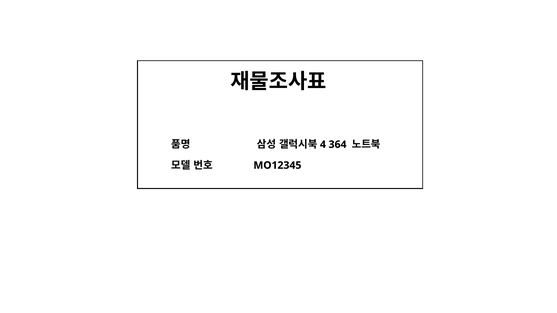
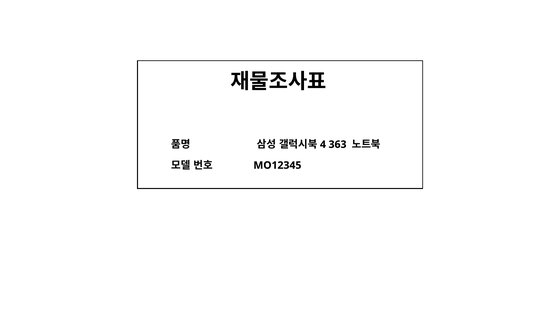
364: 364 -> 363 (338, 145)
